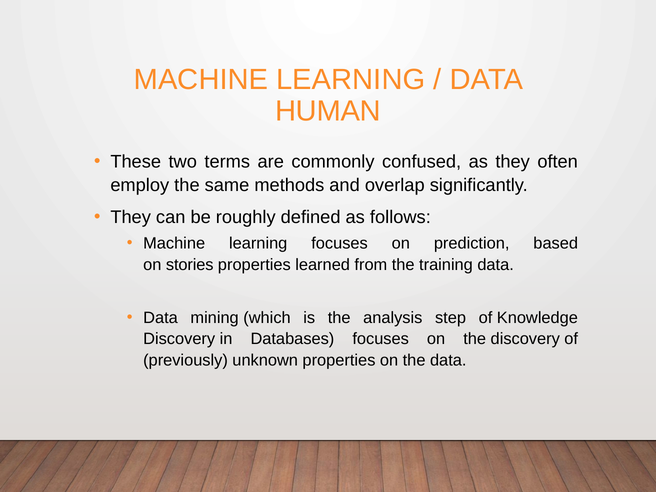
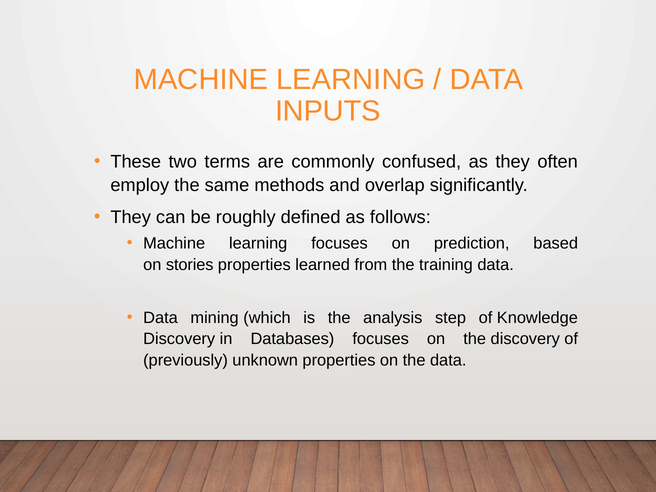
HUMAN: HUMAN -> INPUTS (328, 111)
